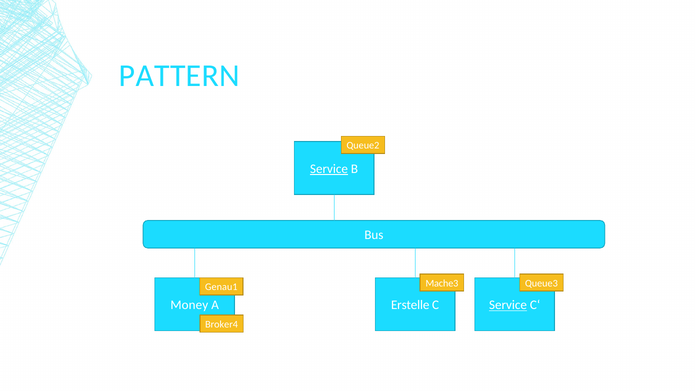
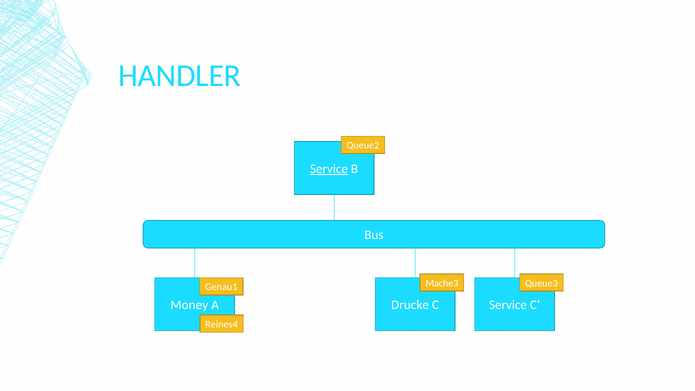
PATTERN: PATTERN -> HANDLER (180, 76)
Erstelle: Erstelle -> Drucke (410, 305)
Service underline: present -> none (508, 305)
Broker4: Broker4 -> Reines4 (222, 324)
